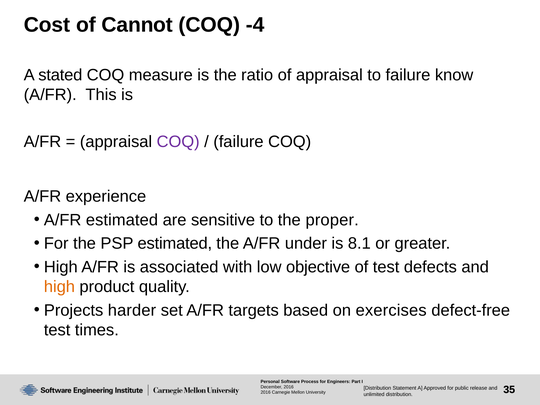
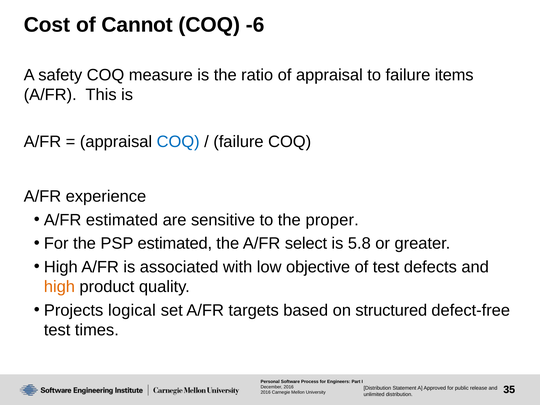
-4: -4 -> -6 (255, 25)
stated: stated -> safety (60, 75)
know: know -> items (454, 75)
COQ colour: purple -> blue (178, 142)
under: under -> select (306, 243)
8.1: 8.1 -> 5.8 (359, 243)
harder: harder -> logical (132, 310)
exercises: exercises -> structured (391, 310)
